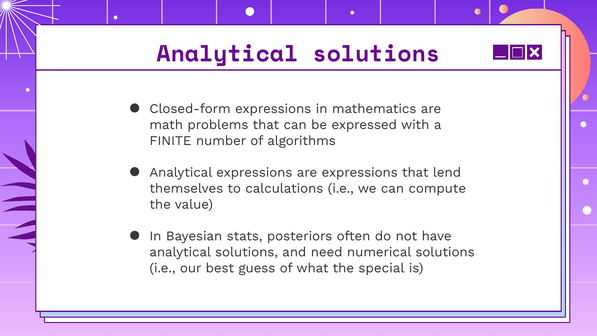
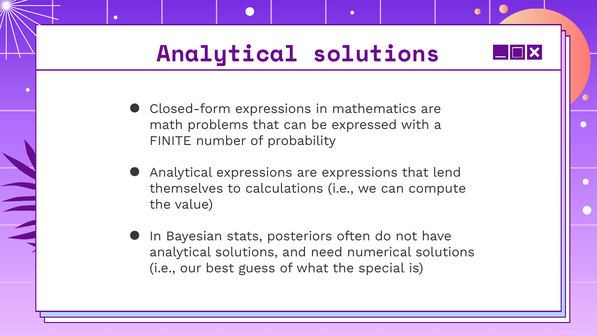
algorithms: algorithms -> probability (302, 141)
